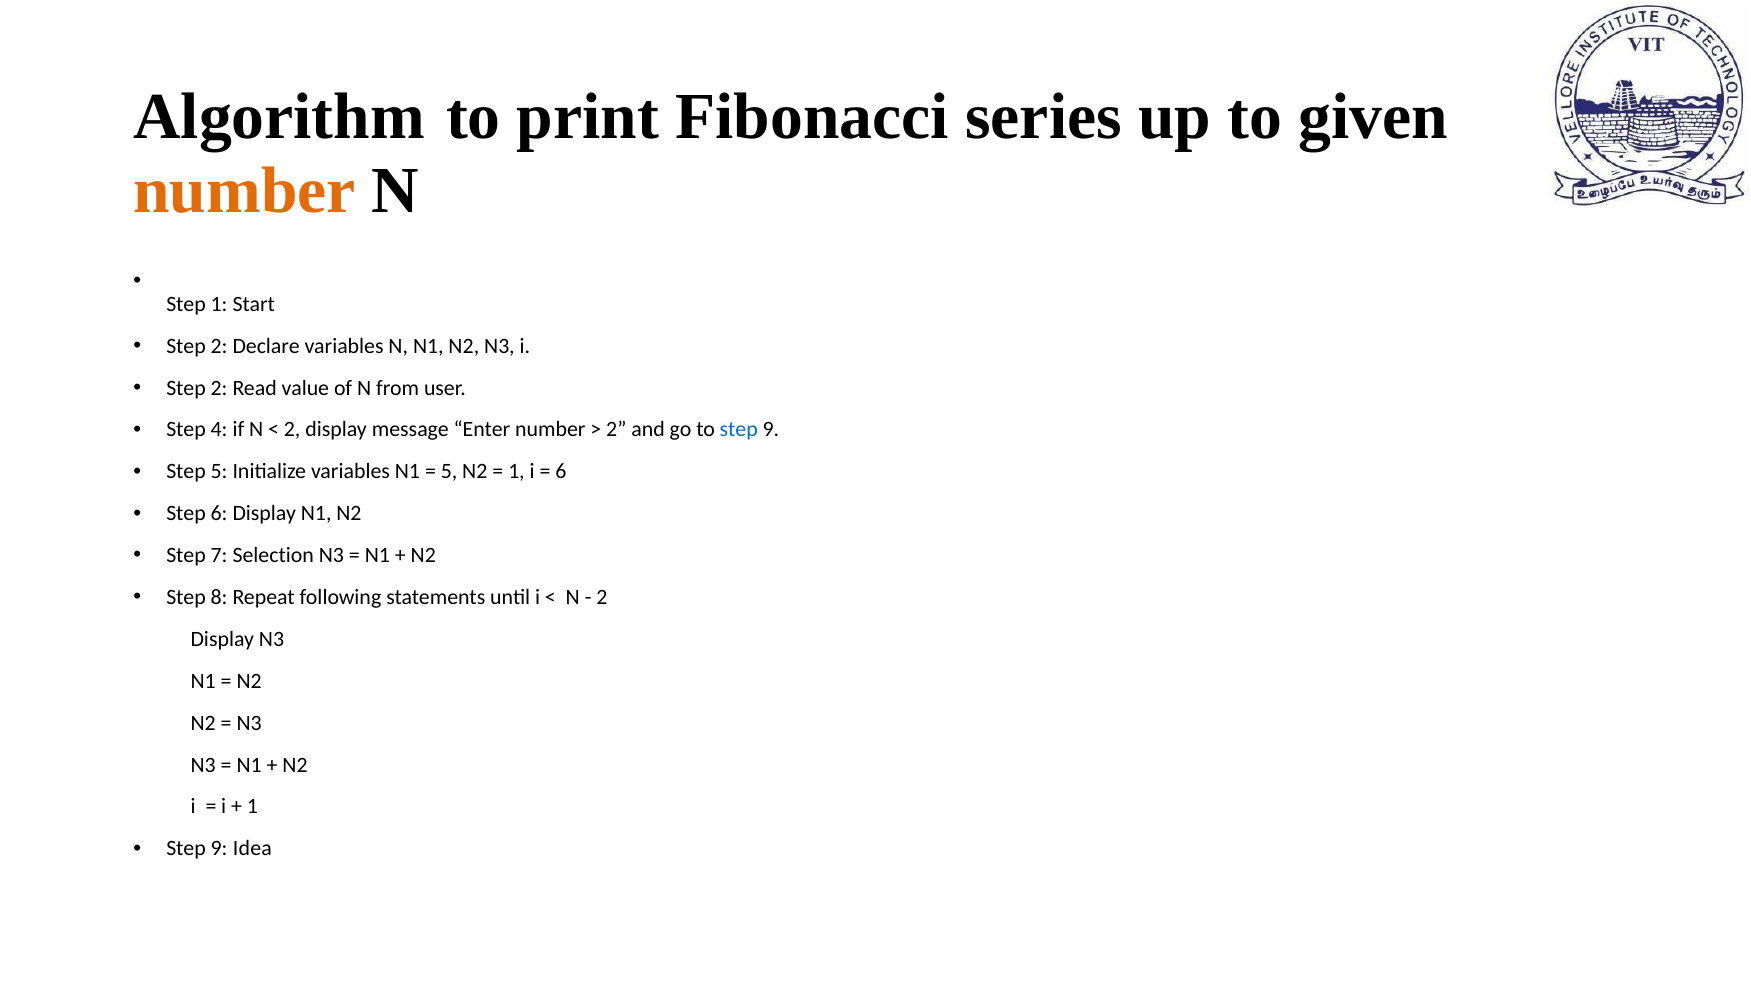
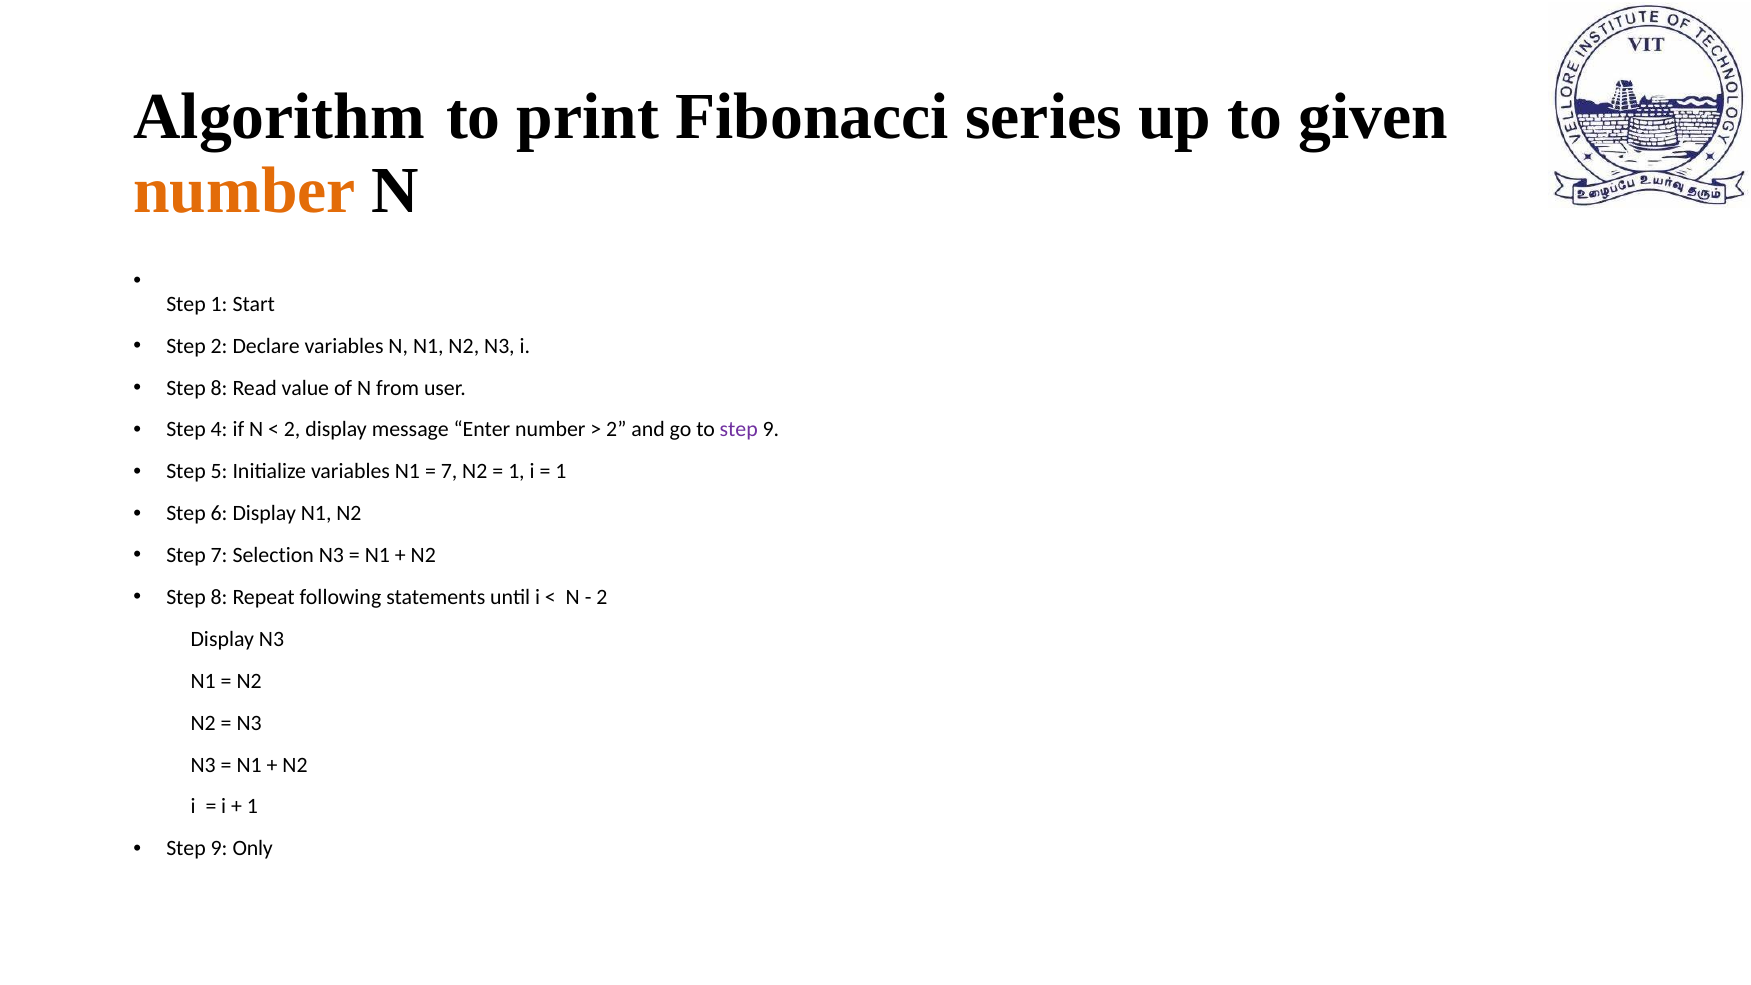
2: 2 -> 8 (219, 388)
step colour: blue -> purple (739, 430)
5: 5 -> 7 (449, 472)
6: 6 -> 1 (561, 472)
Idea: Idea -> Only (253, 849)
